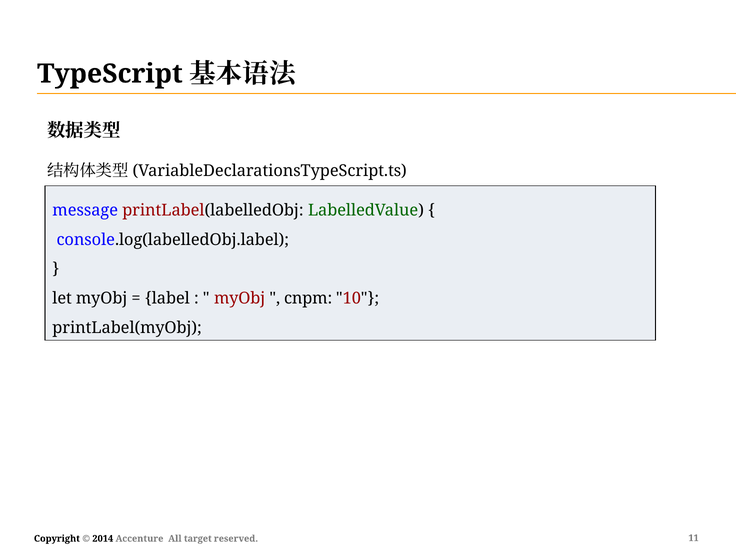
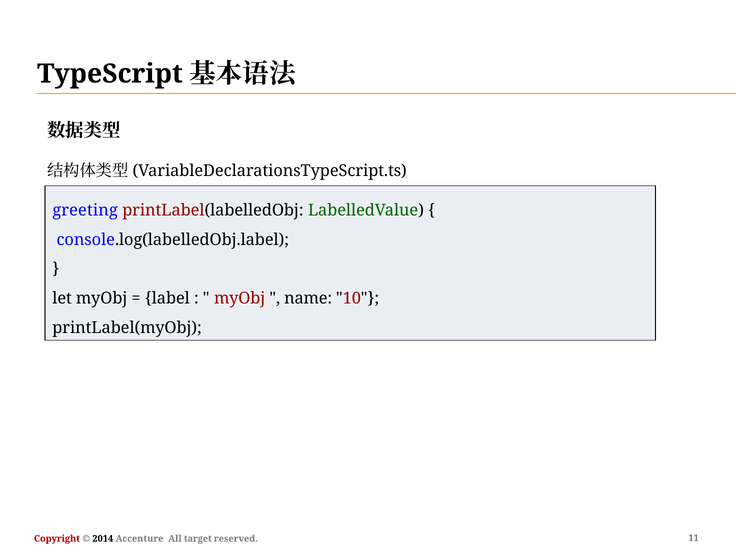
message: message -> greeting (85, 210)
cnpm: cnpm -> name (308, 298)
Copyright colour: black -> red (57, 539)
